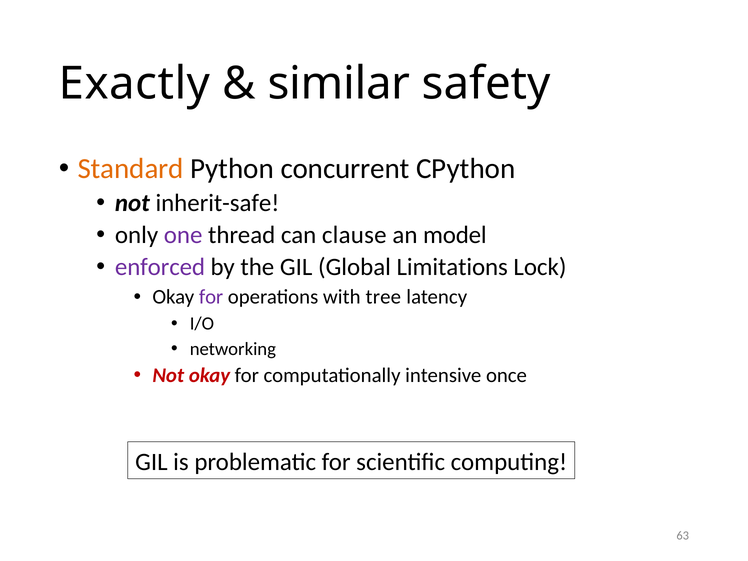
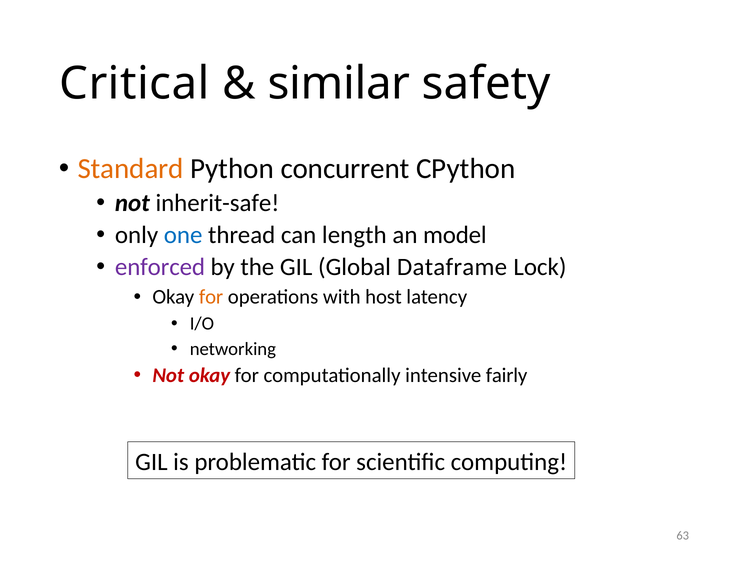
Exactly: Exactly -> Critical (134, 84)
one colour: purple -> blue (183, 235)
clause: clause -> length (354, 235)
Limitations: Limitations -> Dataframe (452, 267)
for colour: purple -> orange (211, 297)
tree: tree -> host (384, 297)
once: once -> fairly (507, 375)
